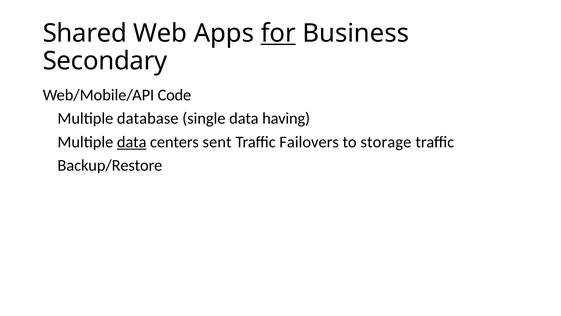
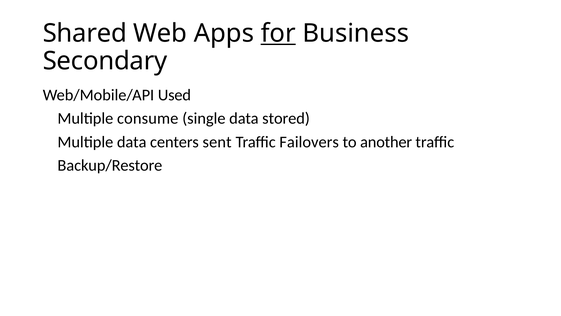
Code: Code -> Used (174, 95)
database: database -> consume (148, 118)
having: having -> stored (286, 118)
data underline: present -> none (132, 142)
storage: storage -> another (386, 142)
